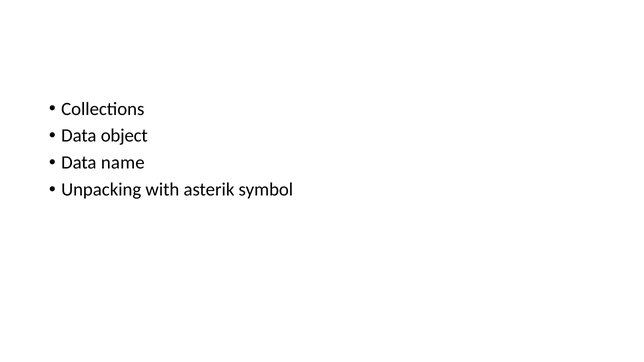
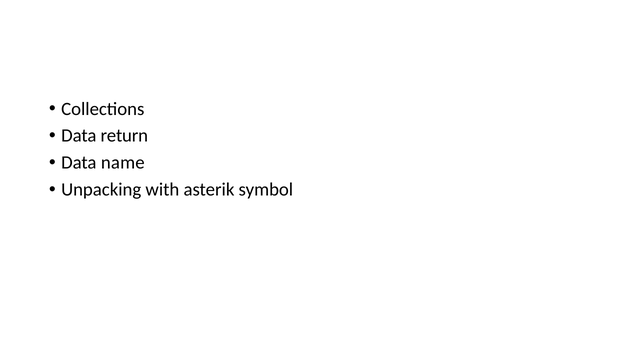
object: object -> return (124, 136)
